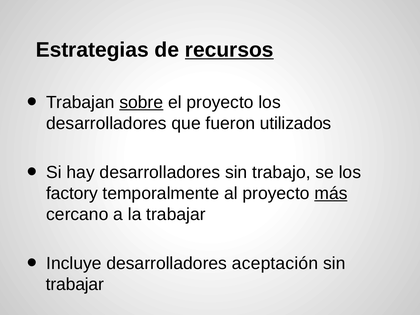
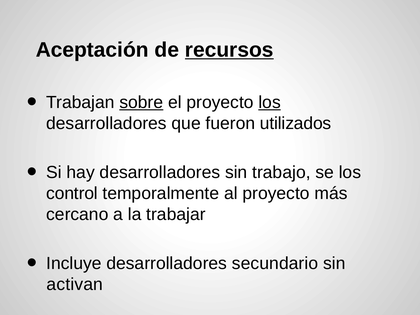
Estrategias: Estrategias -> Aceptación (92, 50)
los underline: none -> present (270, 102)
factory: factory -> control (72, 193)
más underline: present -> none (331, 193)
aceptación: aceptación -> secundario (275, 263)
trabajar: trabajar -> activan (75, 284)
